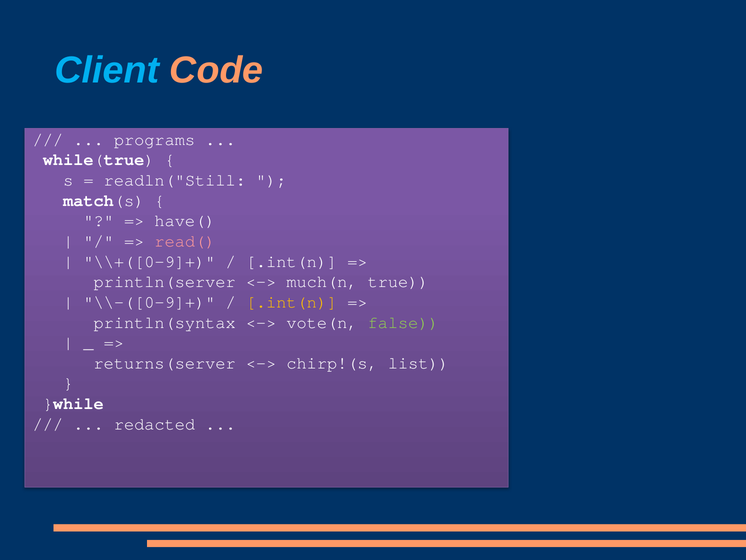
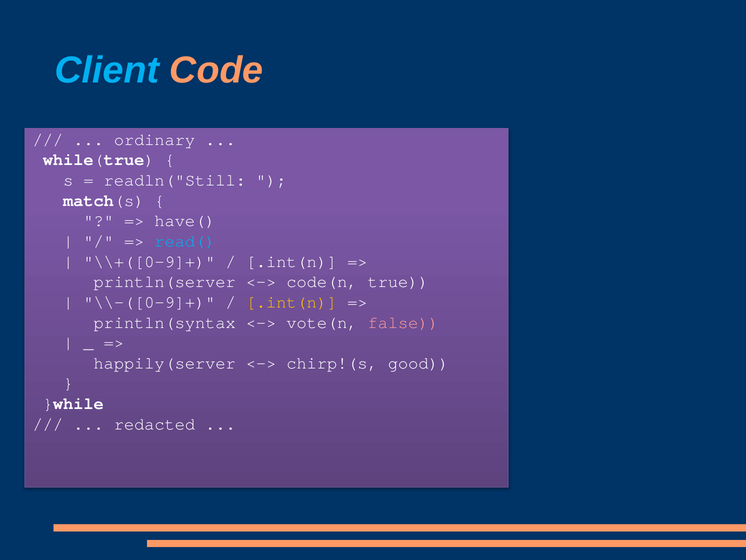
programs: programs -> ordinary (154, 139)
read( colour: pink -> light blue (185, 241)
much(n: much(n -> code(n (322, 282)
false colour: light green -> pink (403, 322)
returns(server: returns(server -> happily(server (165, 363)
list: list -> good (418, 363)
